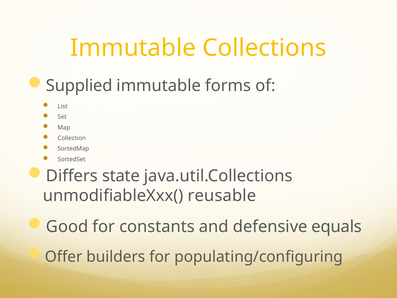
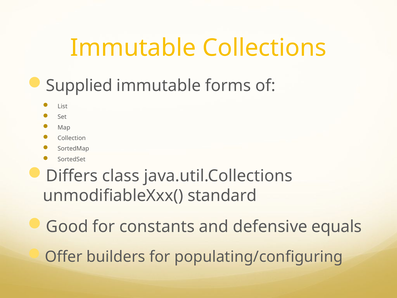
state: state -> class (121, 176)
reusable: reusable -> standard (222, 196)
